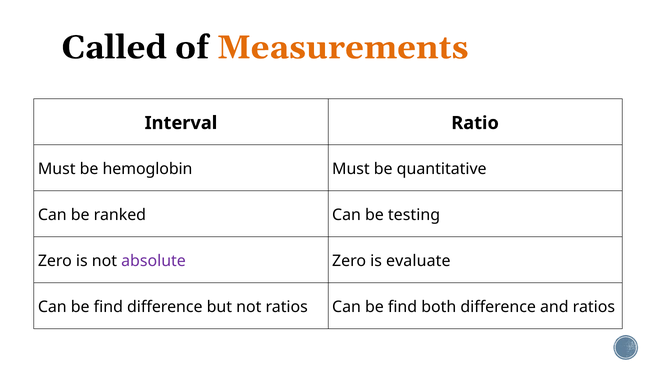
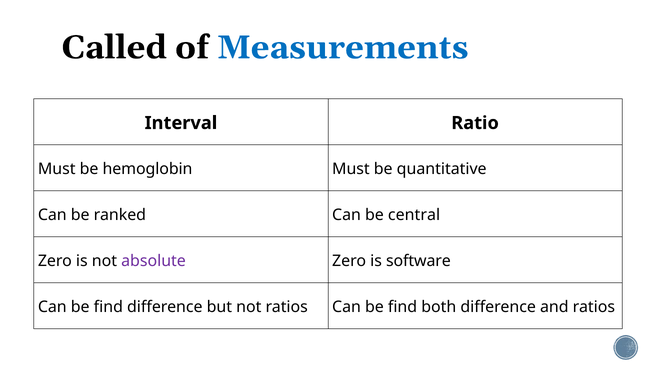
Measurements colour: orange -> blue (343, 47)
testing: testing -> central (414, 215)
evaluate: evaluate -> software (418, 261)
